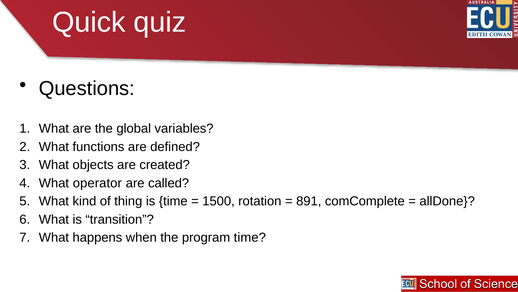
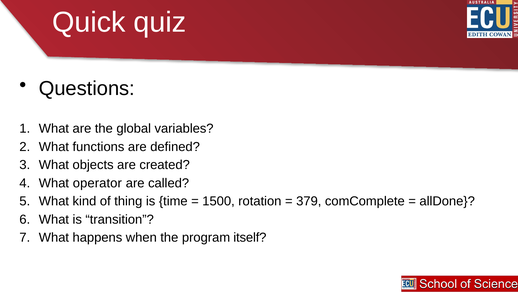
891: 891 -> 379 (309, 201)
program time: time -> itself (250, 237)
